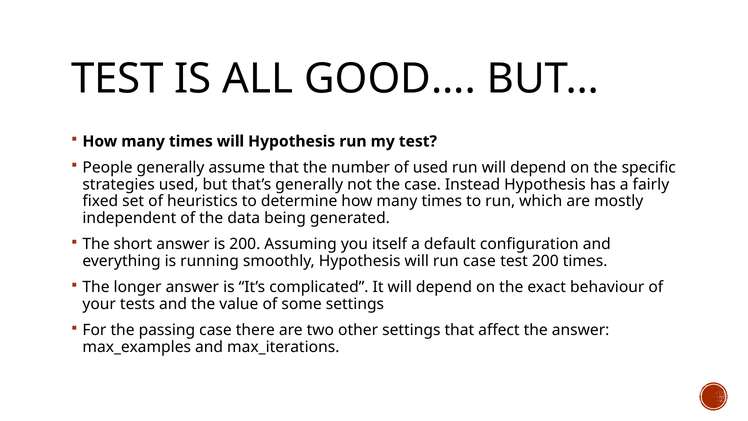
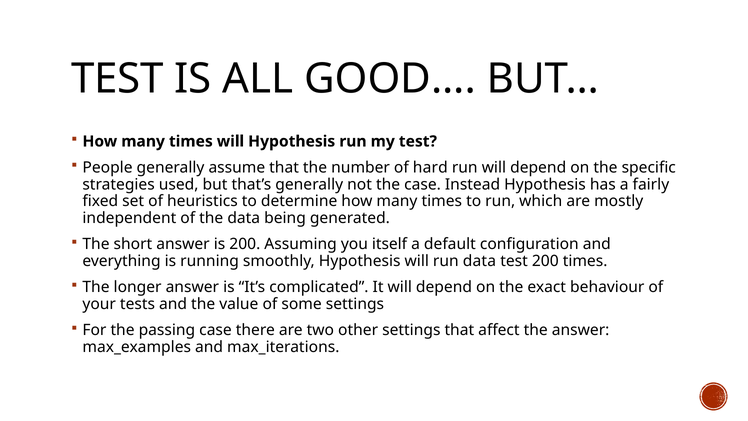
of used: used -> hard (430, 167)
run case: case -> data (479, 261)
